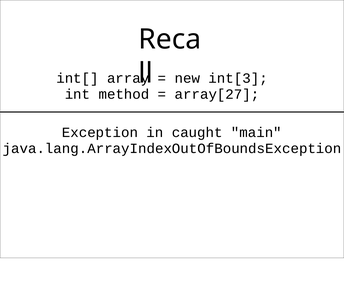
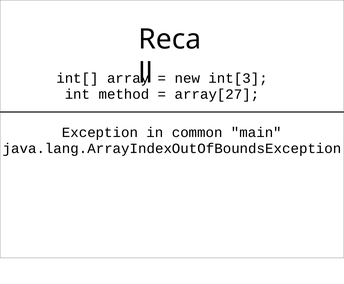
caught: caught -> common (197, 133)
